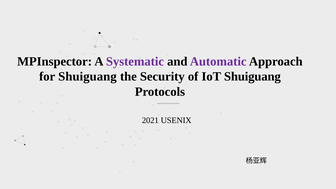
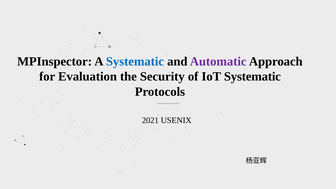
Systematic colour: purple -> blue (135, 61)
for Shuiguang: Shuiguang -> Evaluation (88, 76)
IoT Shuiguang: Shuiguang -> Systematic (252, 76)
